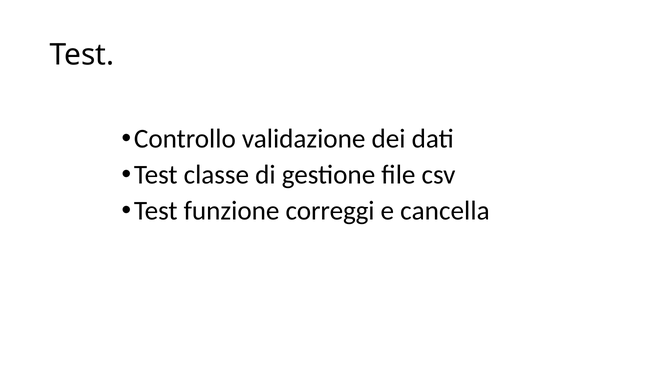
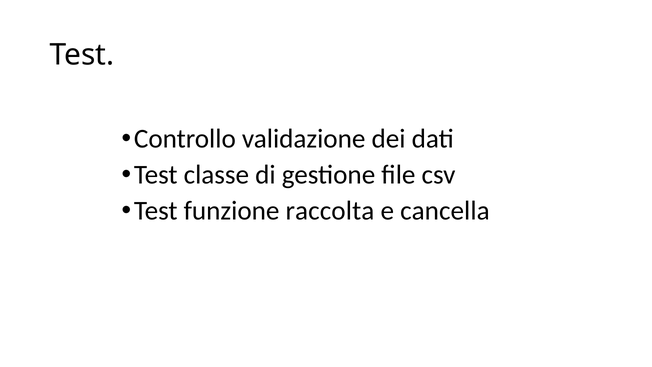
correggi: correggi -> raccolta (330, 211)
